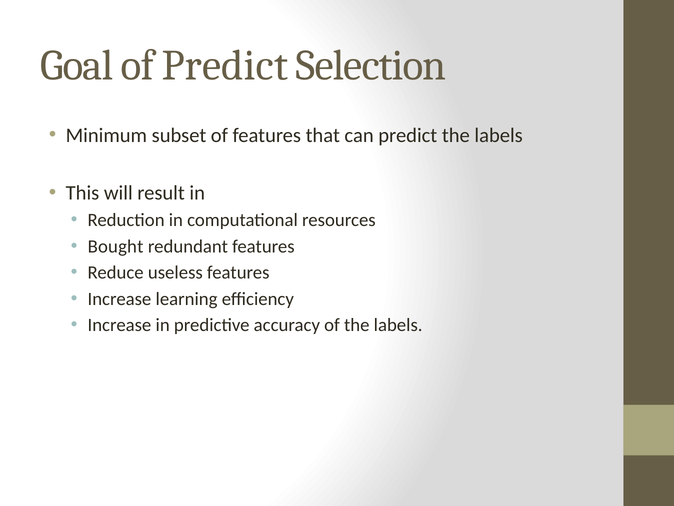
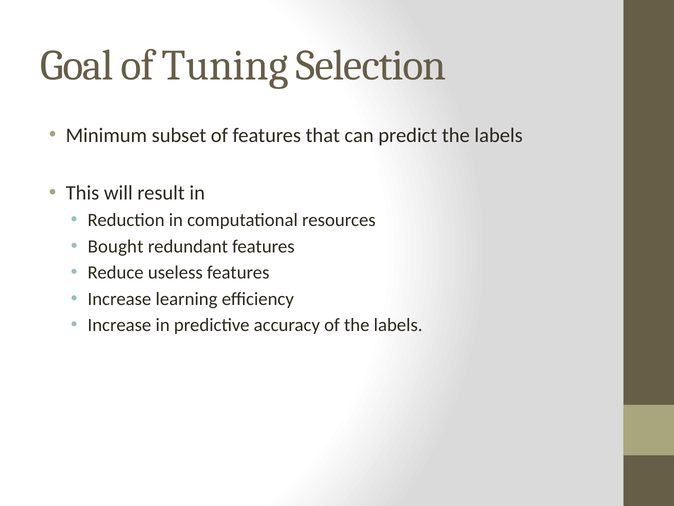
of Predict: Predict -> Tuning (225, 65)
